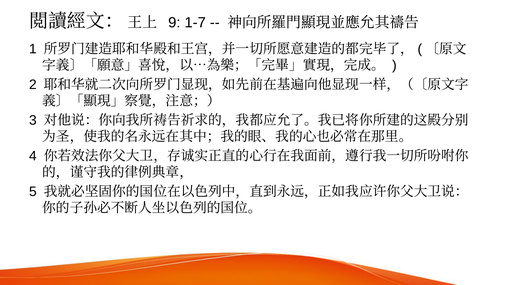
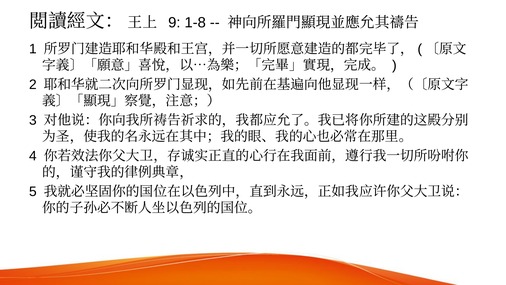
1-7: 1-7 -> 1-8 (195, 23)
